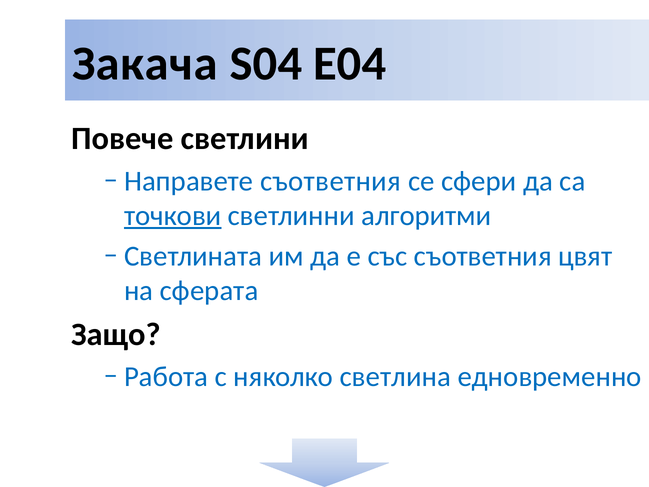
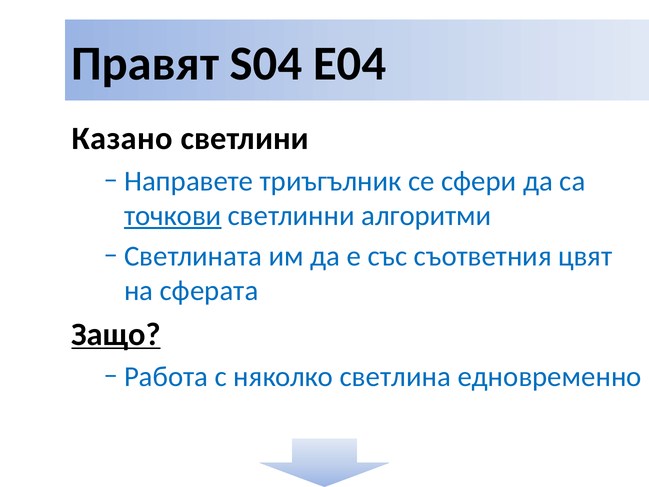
Закача: Закача -> Правят (145, 63)
Повече: Повече -> Казано (122, 139)
Направете съответния: съответния -> триъгълник (331, 181)
Защо underline: none -> present (116, 334)
